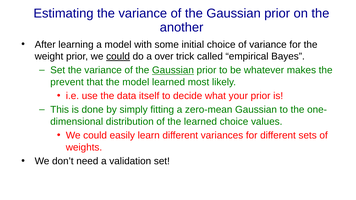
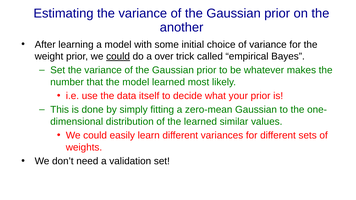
Gaussian underline: present -> none (173, 70)
prevent: prevent -> number (67, 82)
learned choice: choice -> similar (234, 122)
